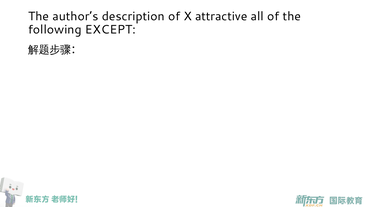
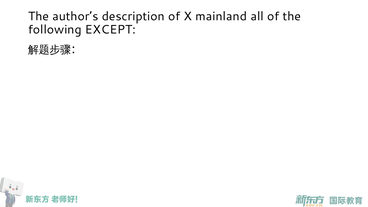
attractive: attractive -> mainland (221, 16)
